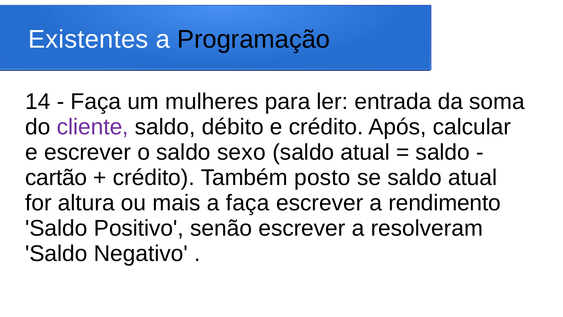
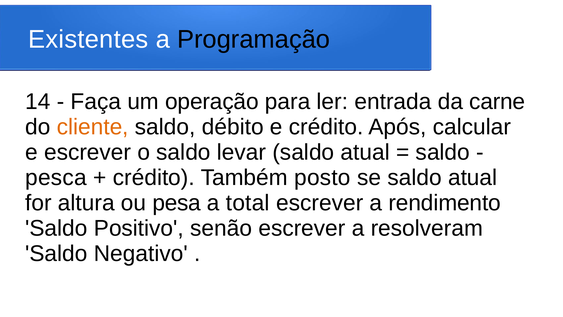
mulheres: mulheres -> operação (212, 101)
soma: soma -> carne (497, 101)
cliente colour: purple -> orange (93, 127)
sexo: sexo -> levar (241, 152)
cartão: cartão -> pesca (56, 177)
mais: mais -> pesa (177, 203)
a faça: faça -> total (248, 203)
